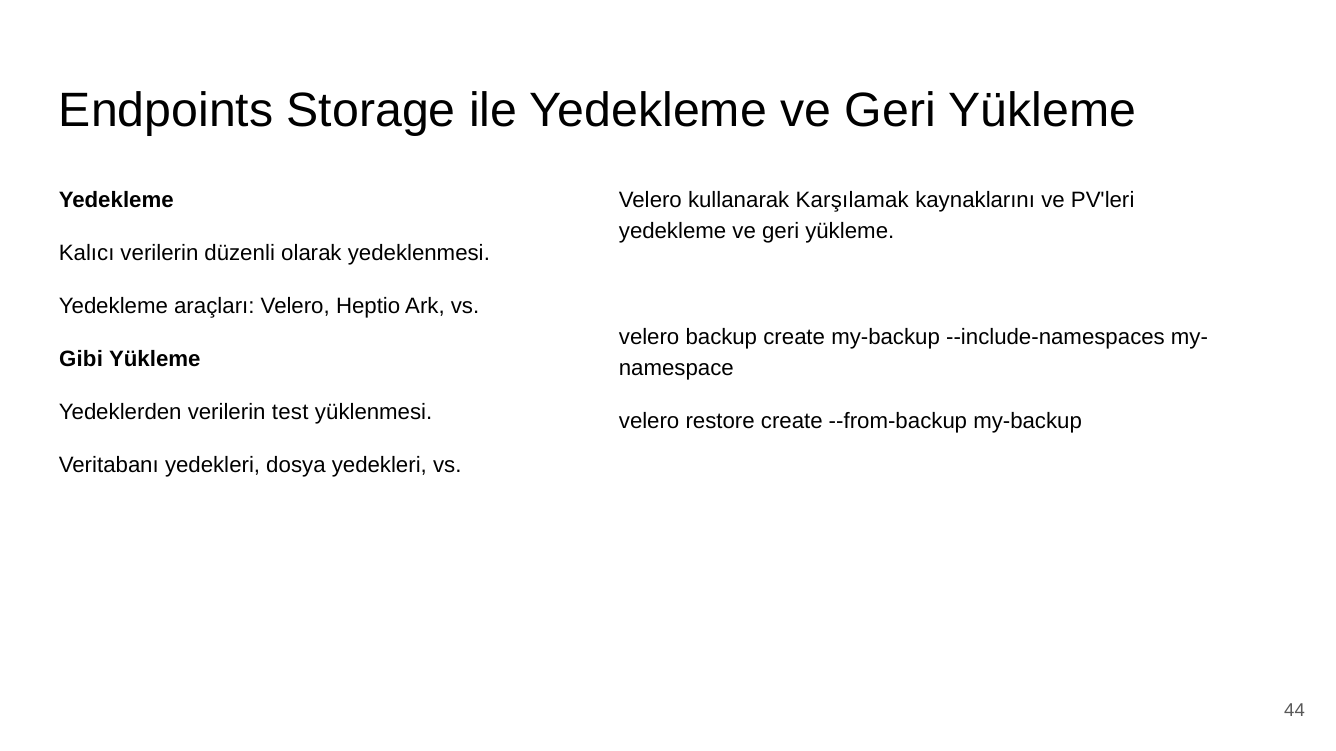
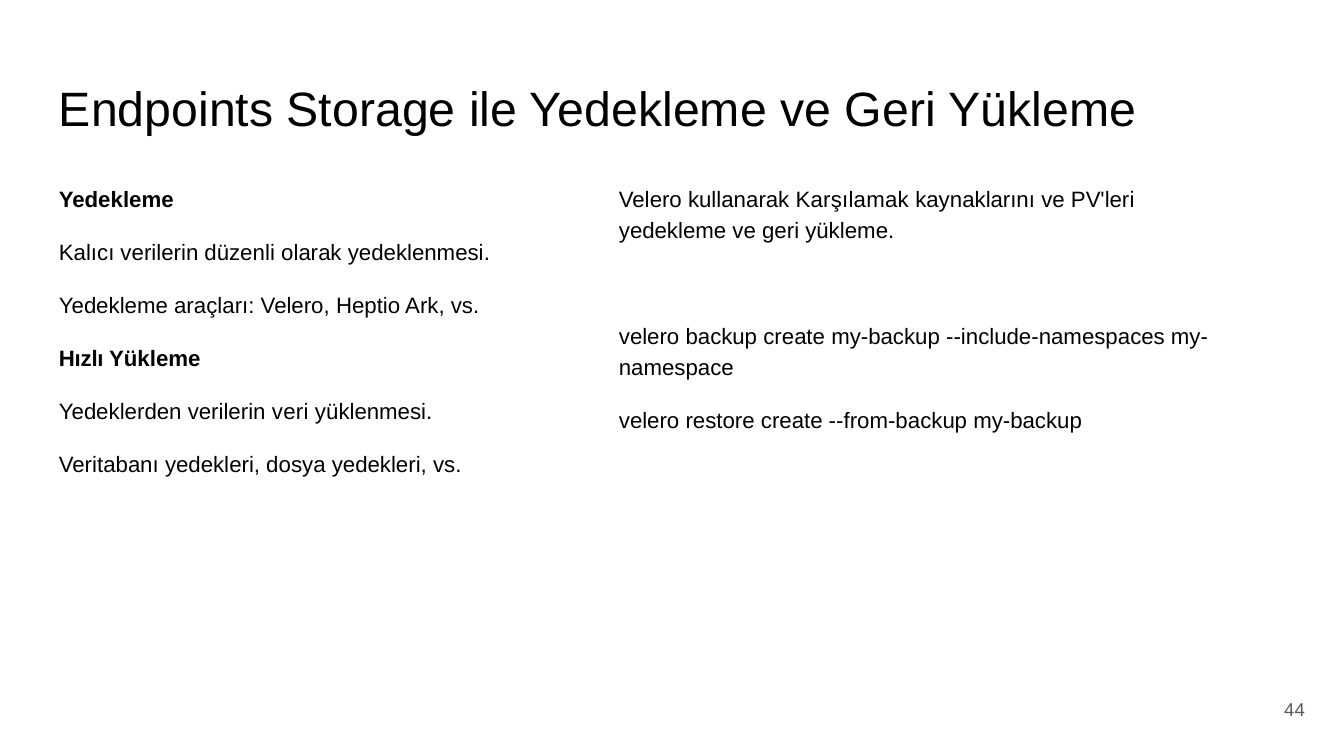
Gibi: Gibi -> Hızlı (81, 360)
test: test -> veri (290, 412)
